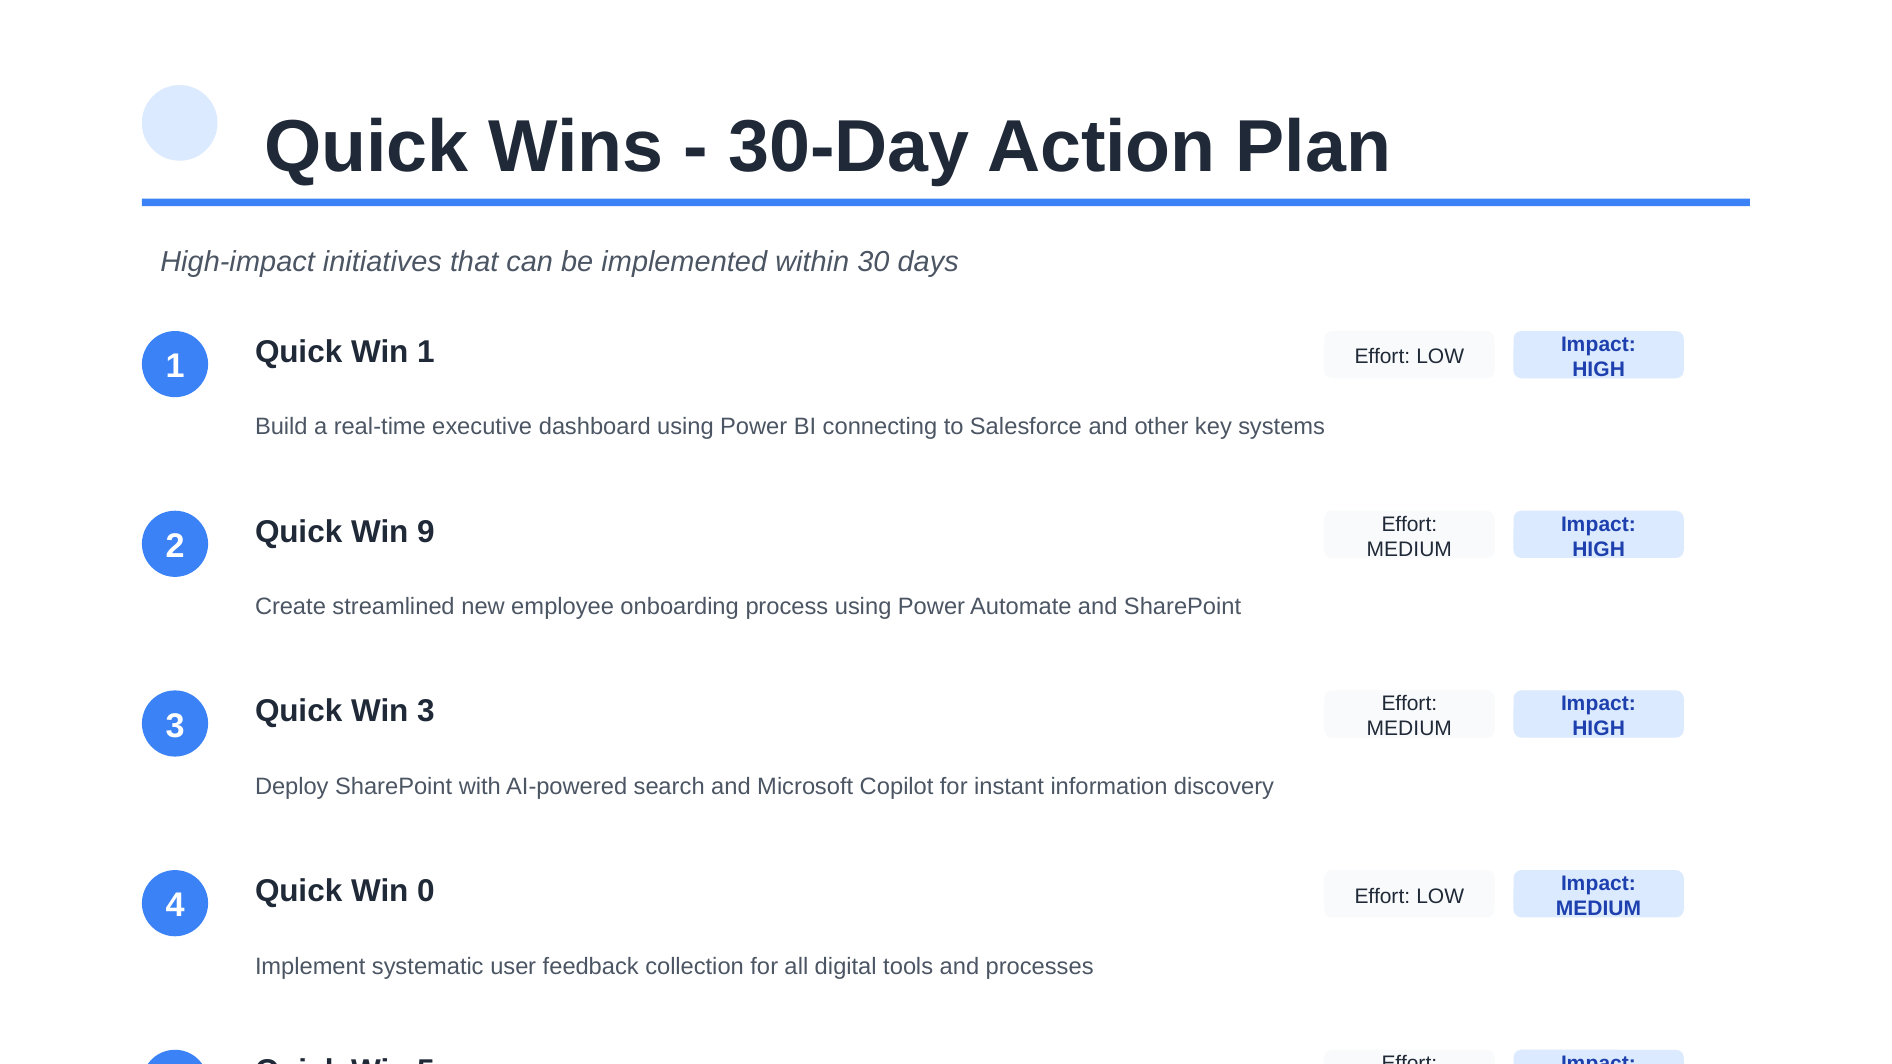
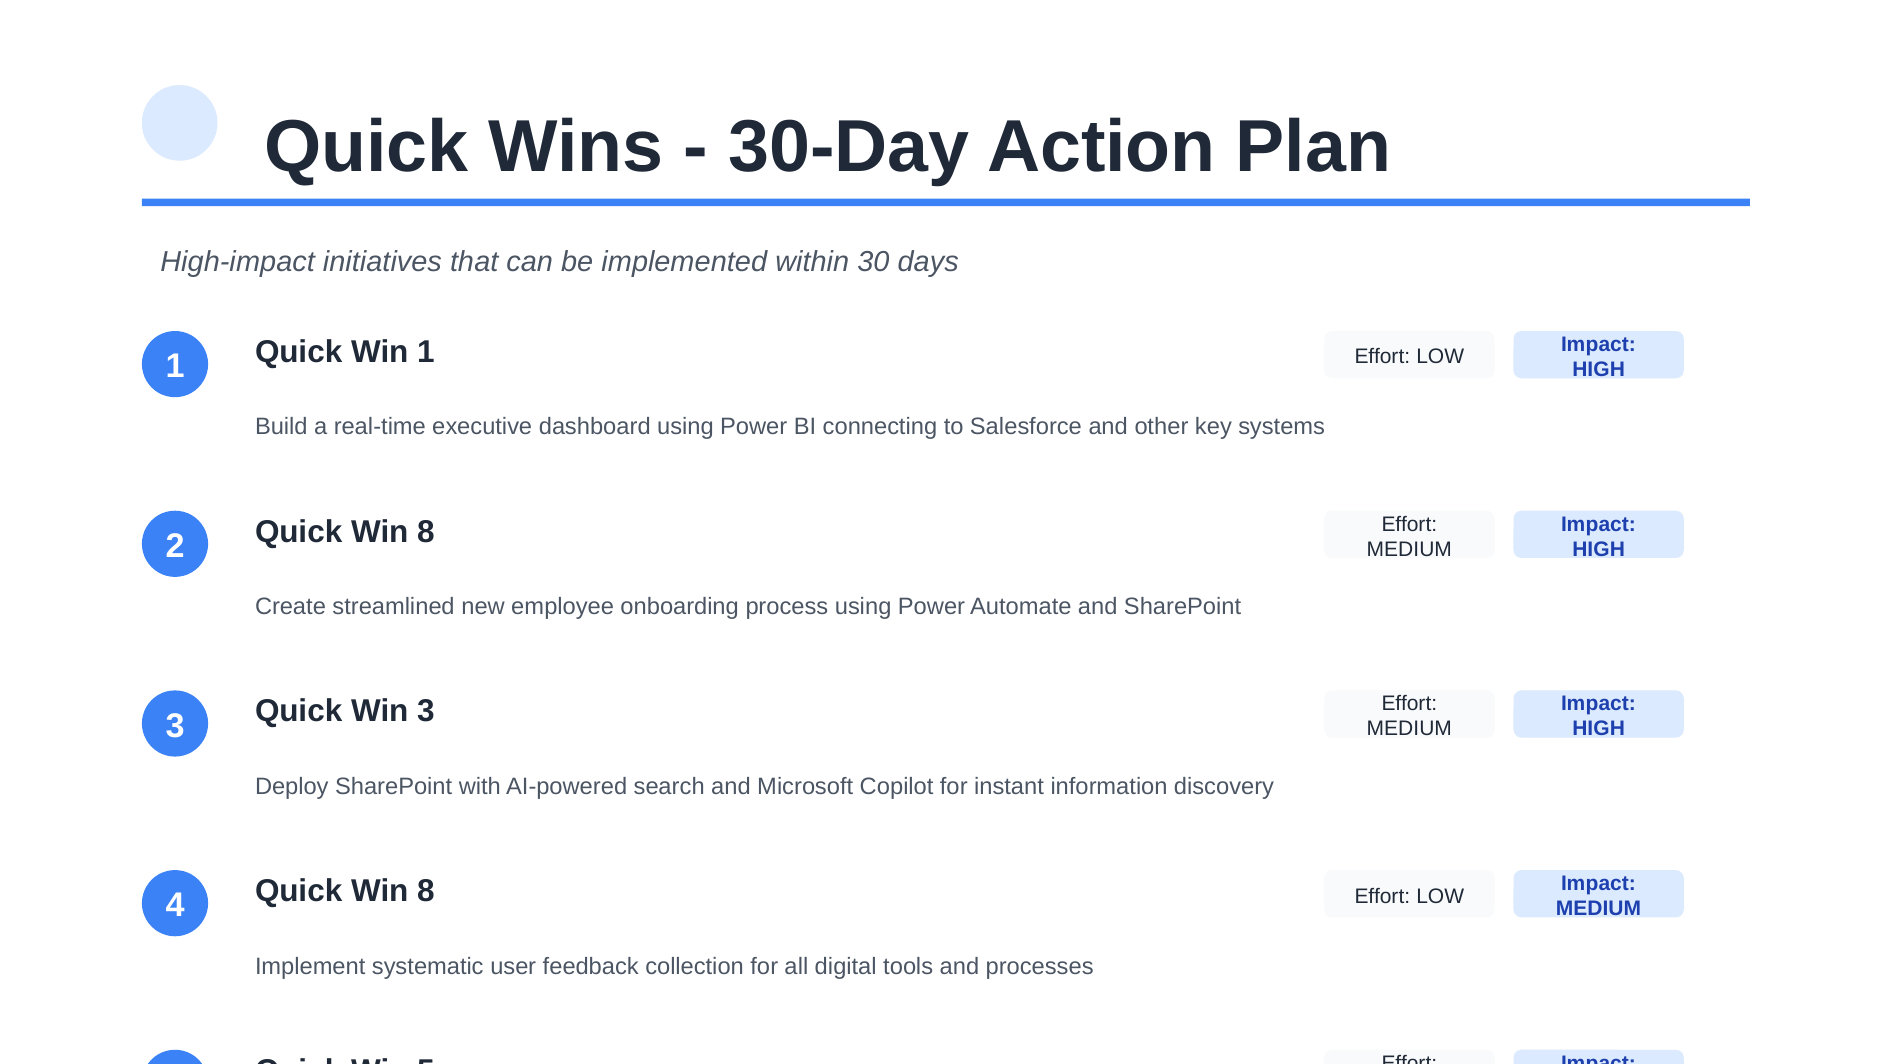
2 Quick Win 9: 9 -> 8 (426, 532)
4 Quick Win 0: 0 -> 8 (426, 891)
